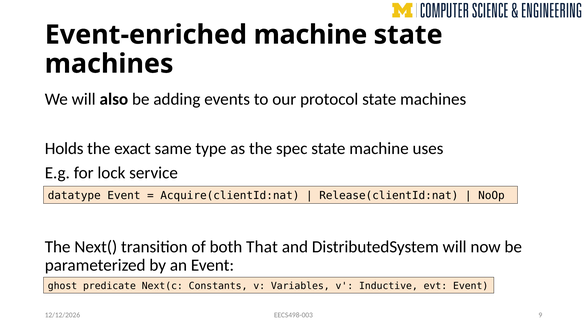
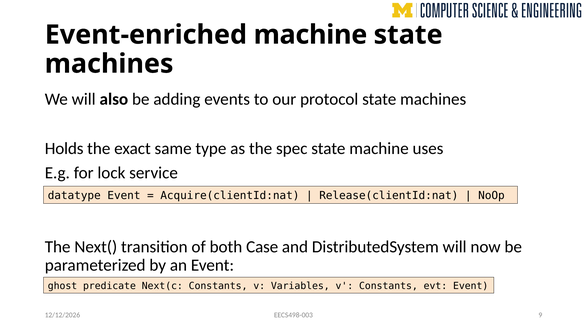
That: That -> Case (262, 247)
v Inductive: Inductive -> Constants (388, 286)
